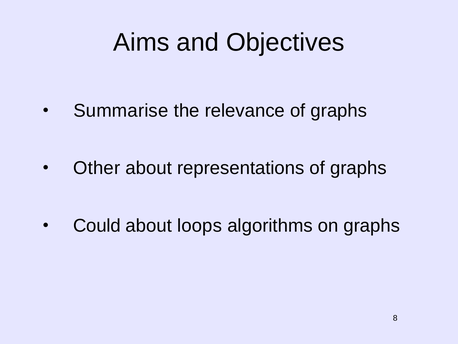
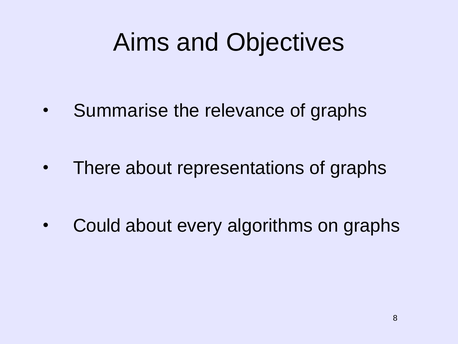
Other: Other -> There (97, 168)
loops: loops -> every (200, 225)
